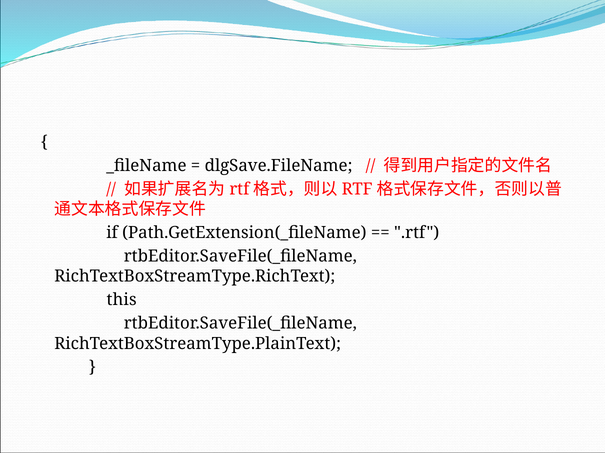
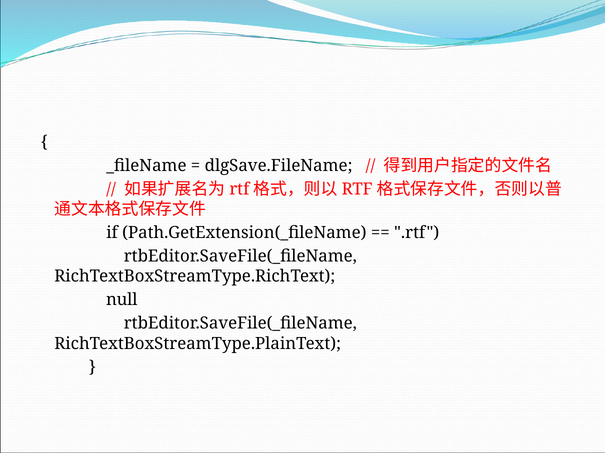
this: this -> null (122, 300)
